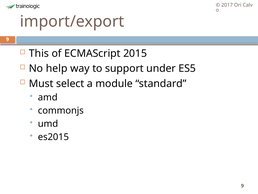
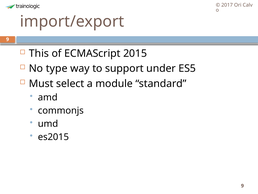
help: help -> type (57, 68)
